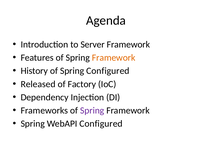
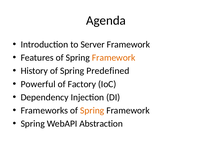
Spring Configured: Configured -> Predefined (108, 71)
Released: Released -> Powerful (38, 84)
Spring colour: purple -> orange (92, 110)
WebAPI Configured: Configured -> Abstraction (101, 124)
